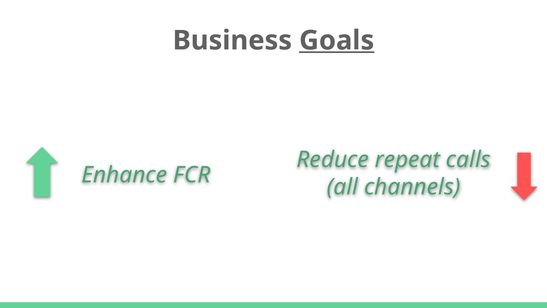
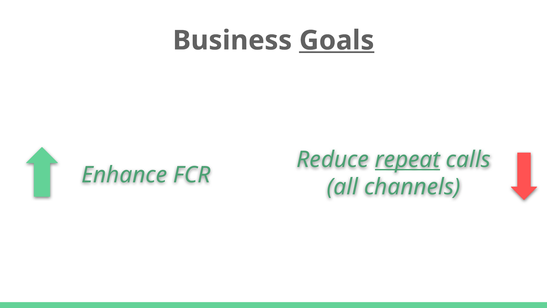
repeat underline: none -> present (407, 160)
